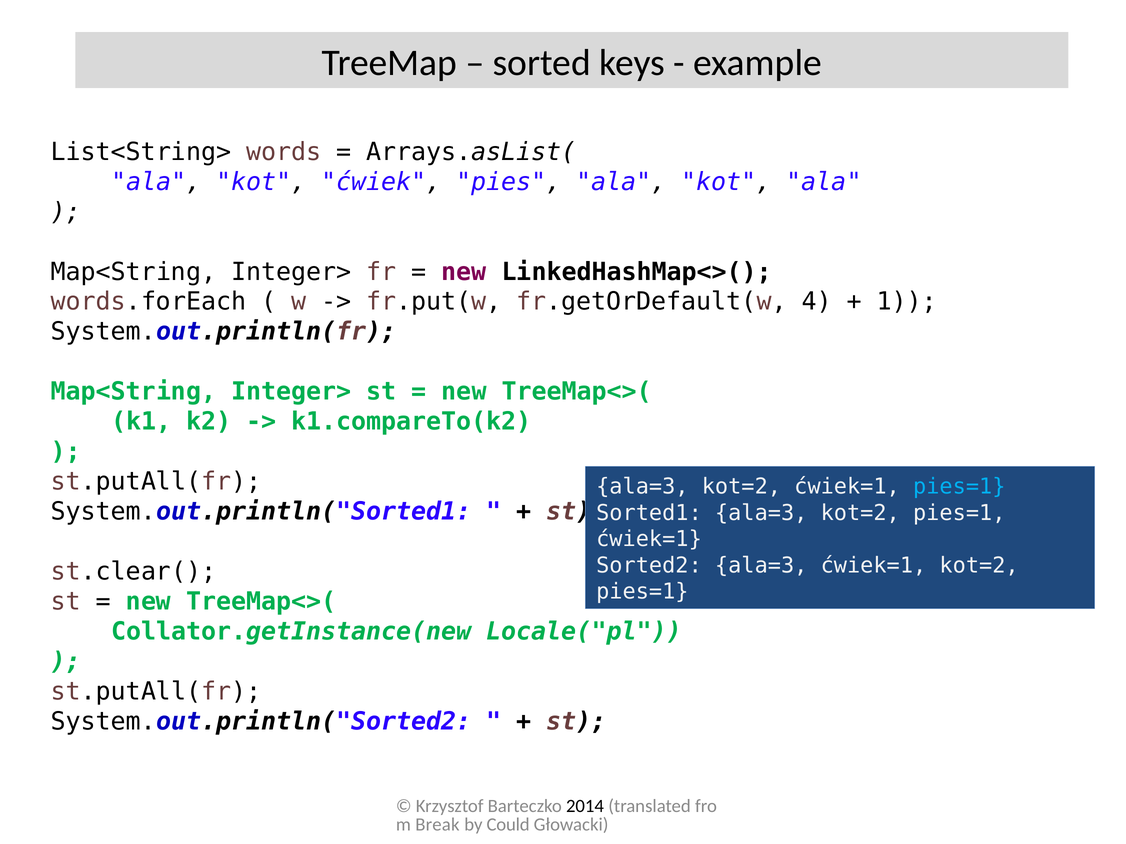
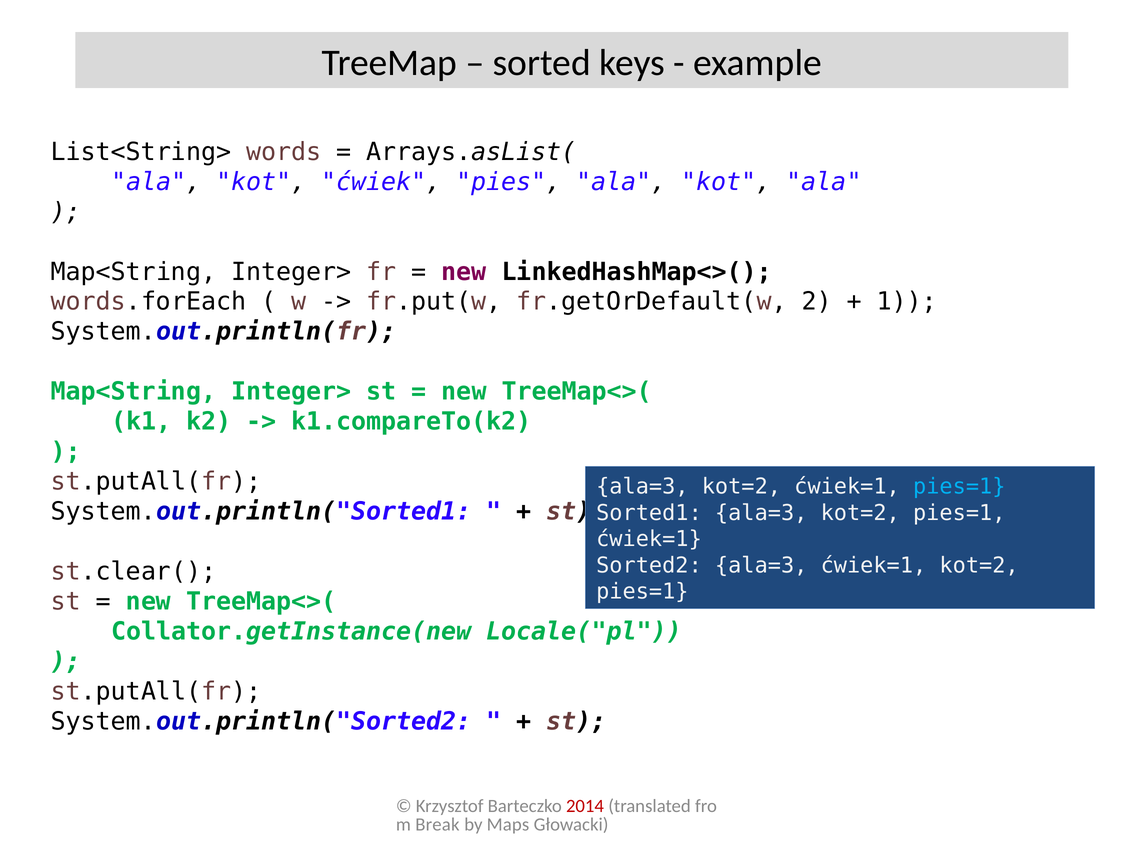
4: 4 -> 2 (817, 302)
2014 colour: black -> red (585, 806)
Could: Could -> Maps (508, 825)
